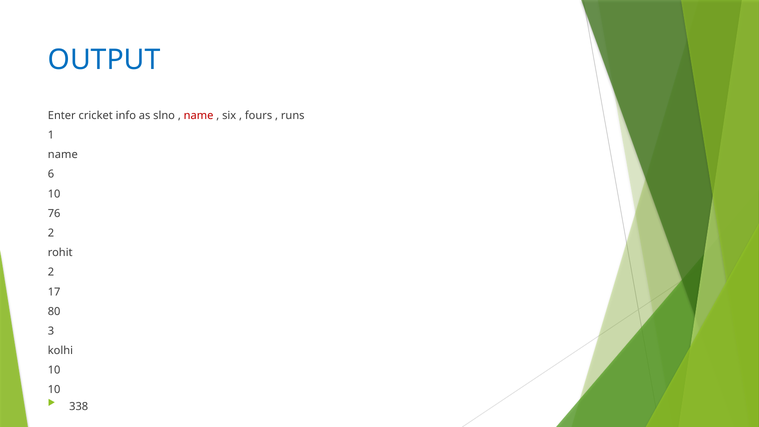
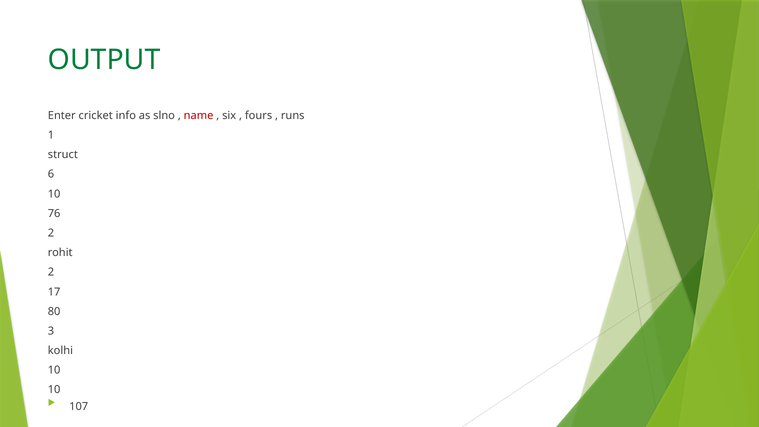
OUTPUT colour: blue -> green (104, 60)
name: name -> struct (63, 155)
338: 338 -> 107 (79, 407)
